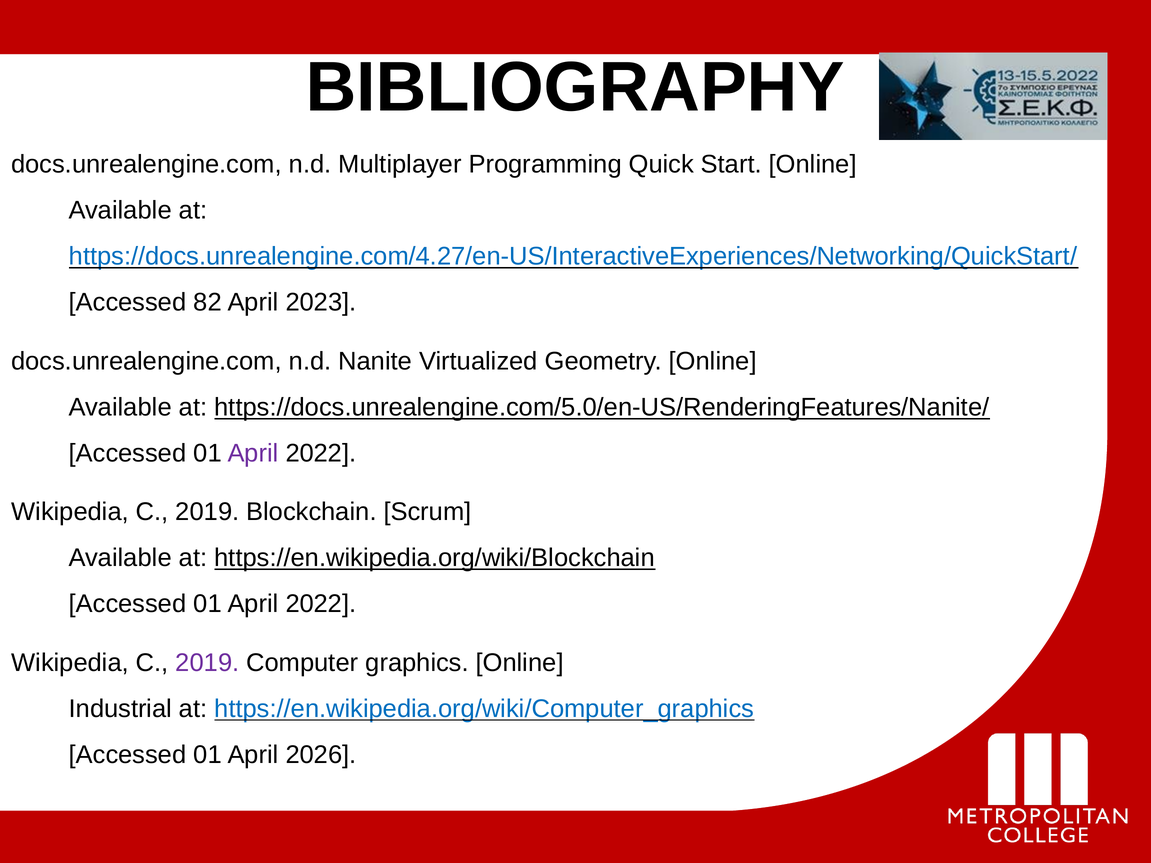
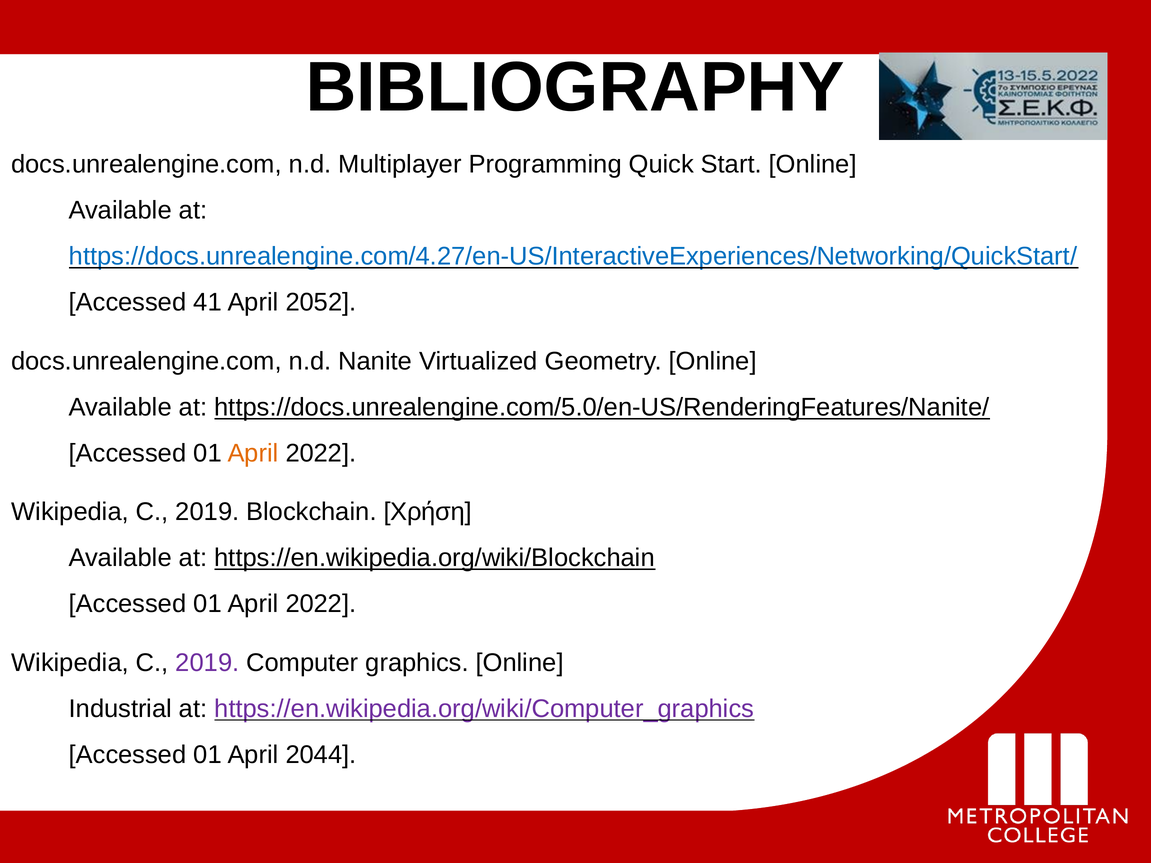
82: 82 -> 41 (208, 303)
2023: 2023 -> 2052 (321, 303)
April colour: purple -> orange (253, 453)
Scrum: Scrum -> Χρήση (428, 512)
https://en.wikipedia.org/wiki/Computer_graphics colour: blue -> purple (484, 709)
2026: 2026 -> 2044 (321, 755)
